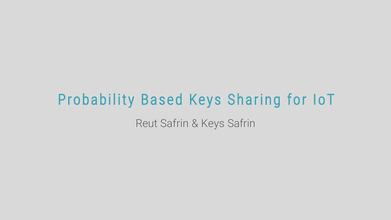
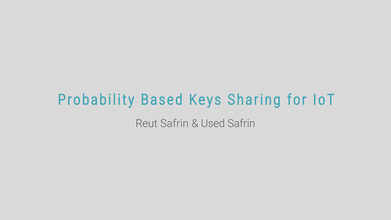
Keys: Keys -> Used (213, 124)
